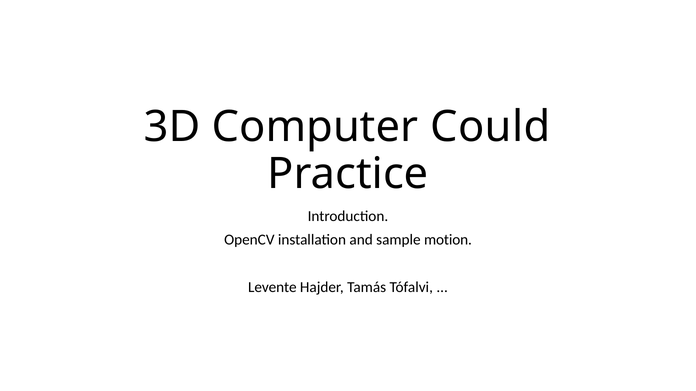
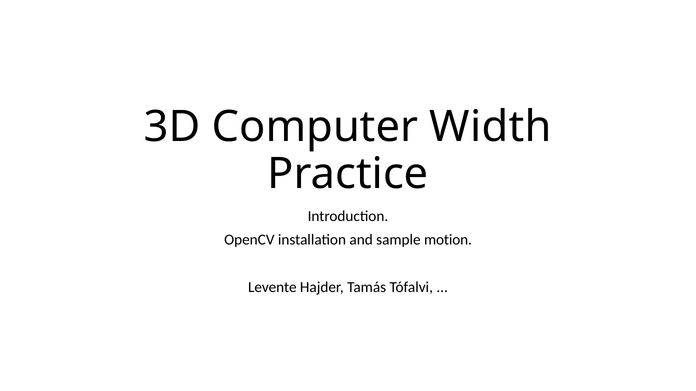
Could: Could -> Width (491, 127)
